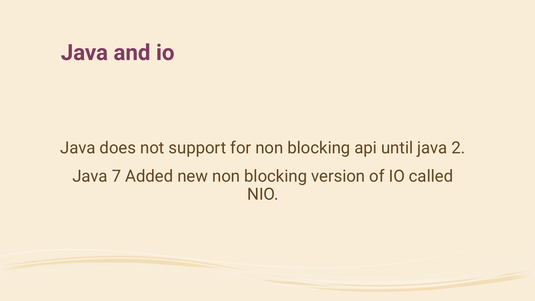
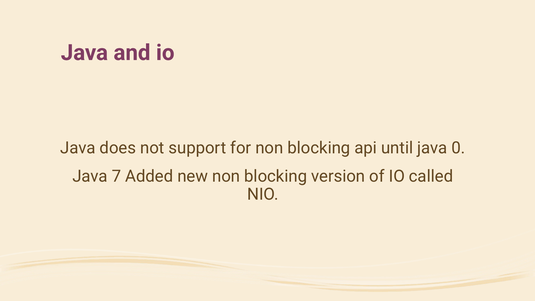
2: 2 -> 0 (458, 148)
